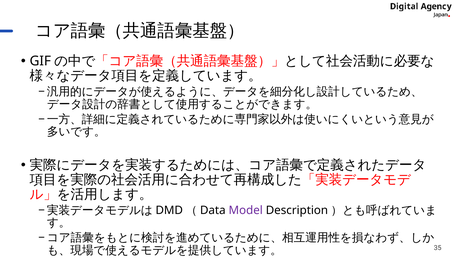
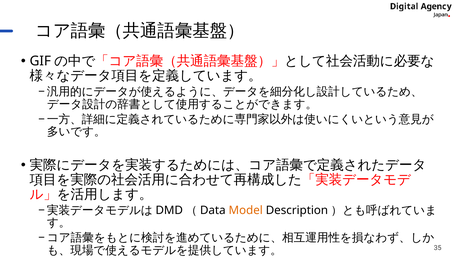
Model colour: purple -> orange (246, 210)
